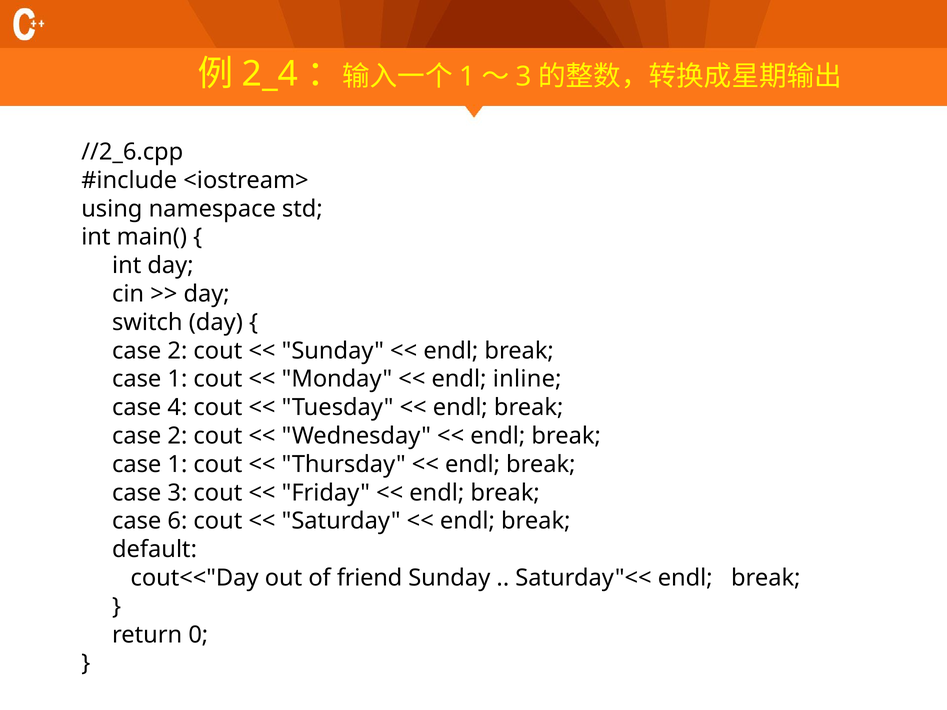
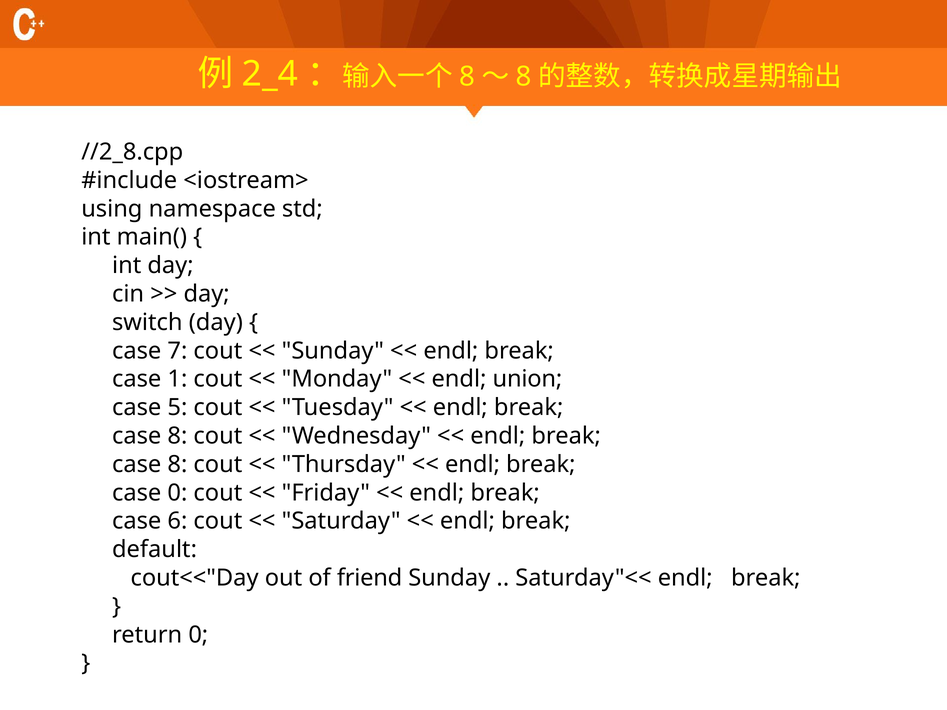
1: 1 -> 8 (467, 77)
3: 3 -> 8 (524, 77)
//2_6.cpp: //2_6.cpp -> //2_8.cpp (132, 152)
2: 2 -> 7 (177, 351)
inline: inline -> union (527, 379)
4: 4 -> 5 (177, 408)
2: 2 -> 8 (177, 436)
1: 1 -> 8 (177, 464)
case 3: 3 -> 0 (177, 493)
